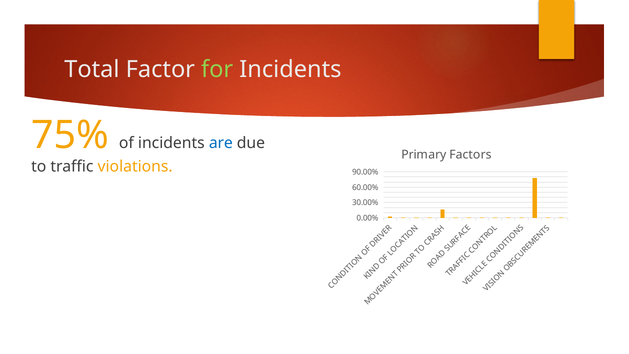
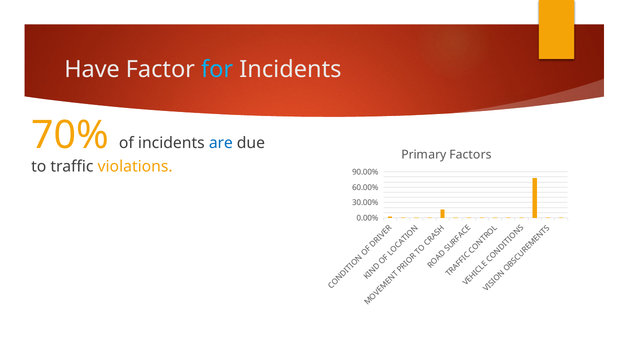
Total: Total -> Have (92, 69)
for colour: light green -> light blue (217, 69)
75%: 75% -> 70% (70, 135)
